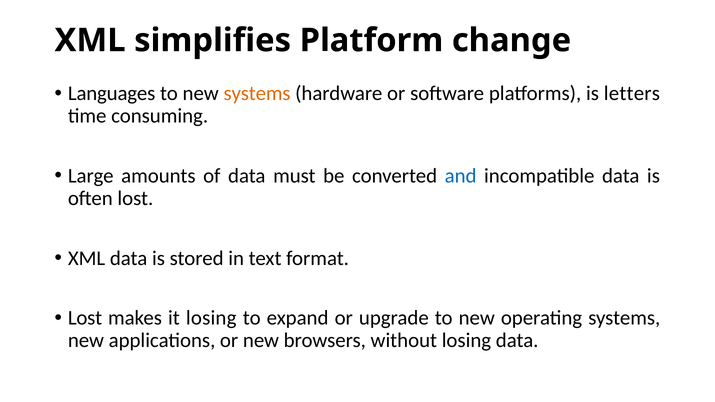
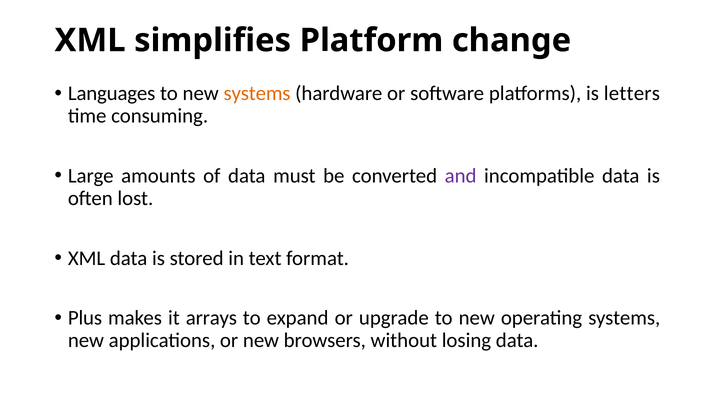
and colour: blue -> purple (461, 176)
Lost: Lost -> Plus (85, 318)
it losing: losing -> arrays (211, 318)
